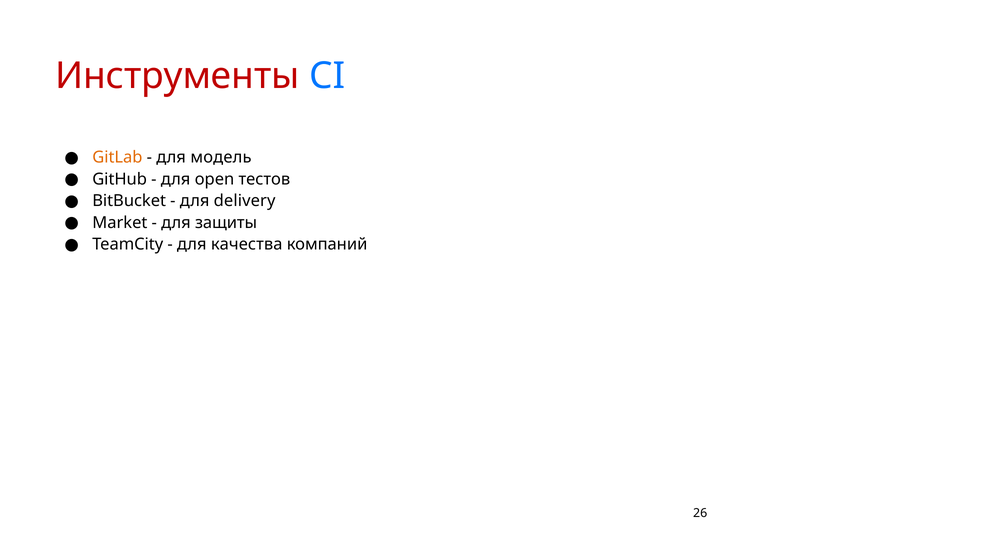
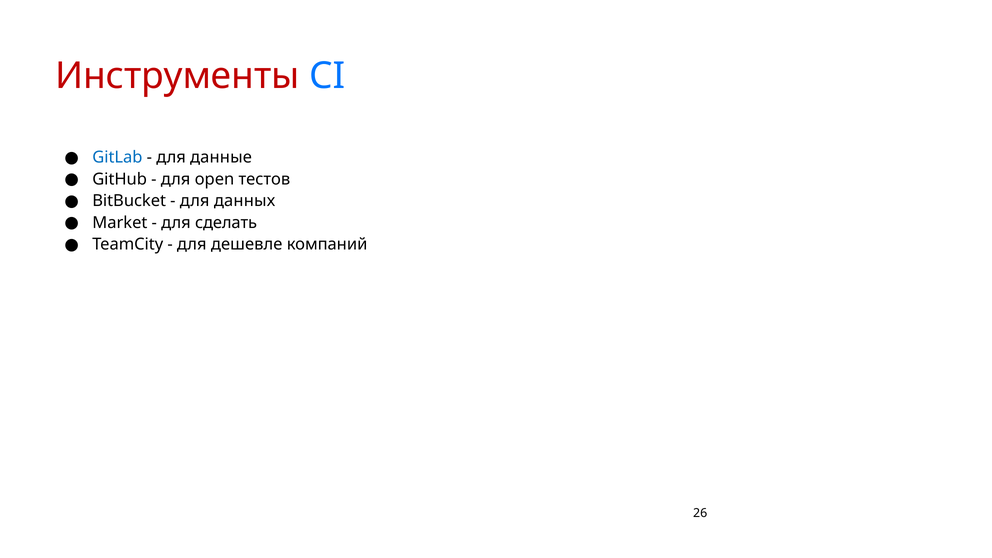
GitLab colour: orange -> blue (117, 157)
модель: модель -> данные (221, 157)
delivery: delivery -> данных (245, 201)
защиты: защиты -> сделать (226, 223)
качества: качества -> дешевле (247, 244)
